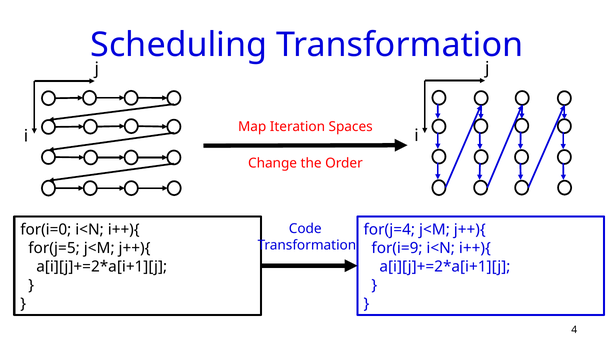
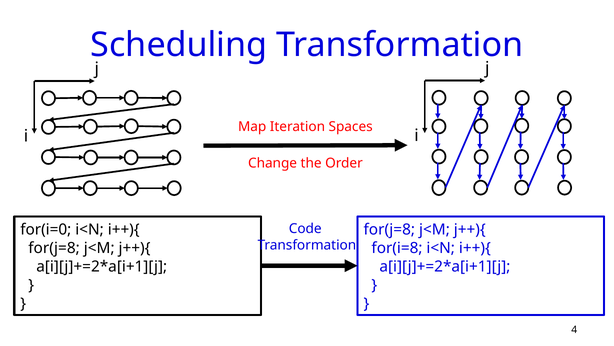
for(j=4: for(j=4 -> for(j=8 (389, 229)
for(j=5: for(j=5 -> for(j=8 (54, 248)
for(i=9: for(i=9 -> for(i=8 (397, 248)
